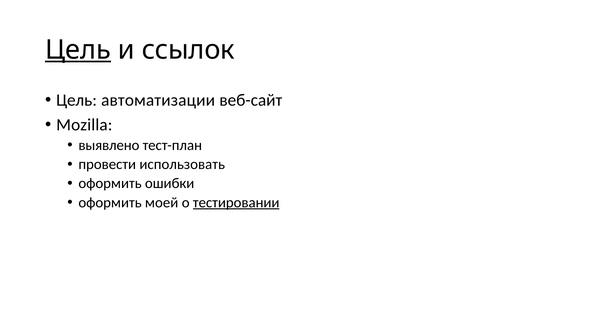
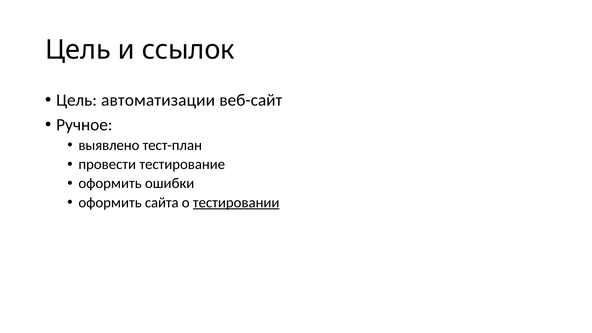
Цель underline: present -> none (78, 50)
Mozilla: Mozilla -> Ручное (84, 125)
использовать: использовать -> тестирование (182, 164)
моей: моей -> сайта (162, 202)
